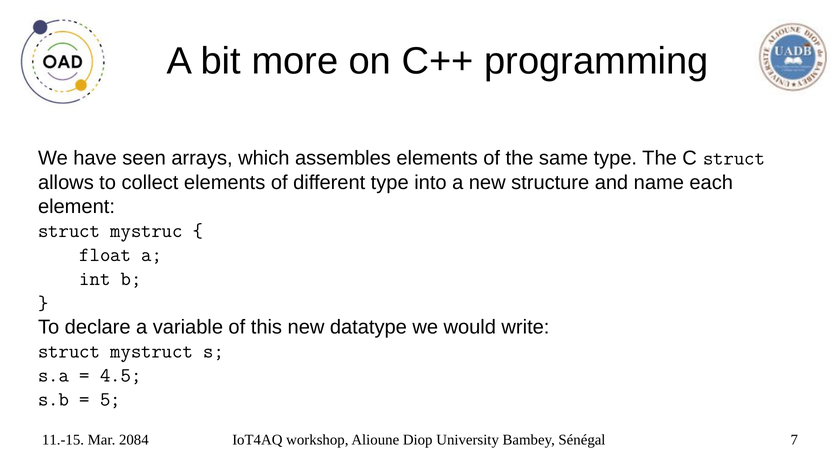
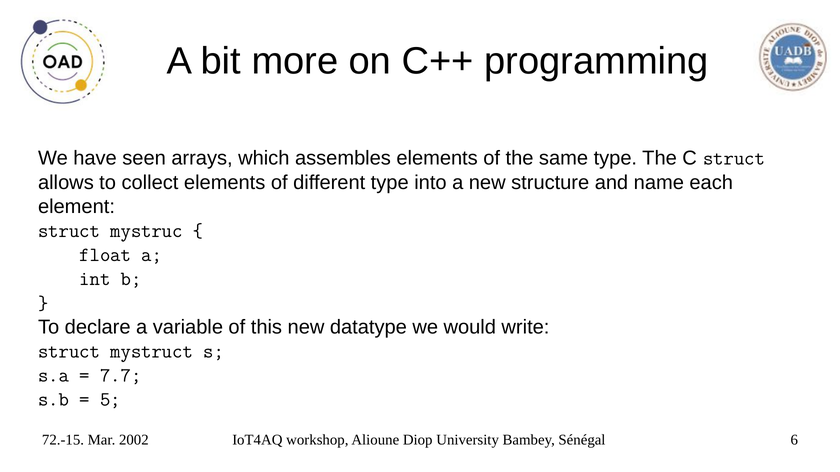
4.5: 4.5 -> 7.7 (121, 376)
11.-15: 11.-15 -> 72.-15 (63, 440)
2084: 2084 -> 2002 (134, 440)
7: 7 -> 6 (794, 440)
